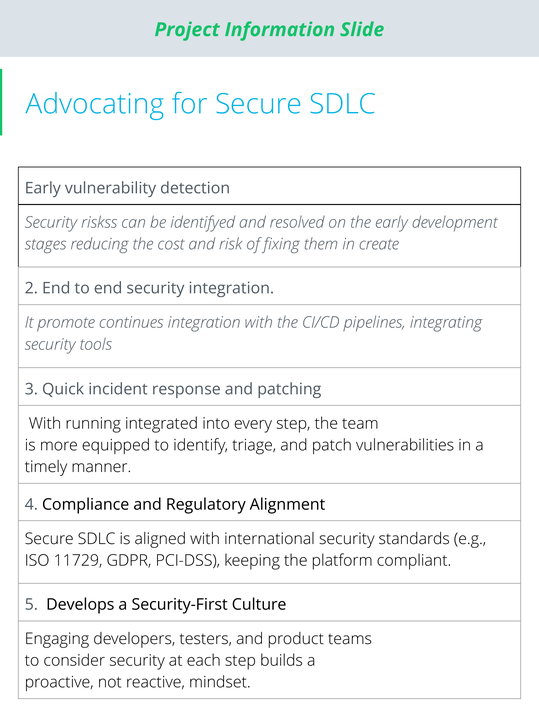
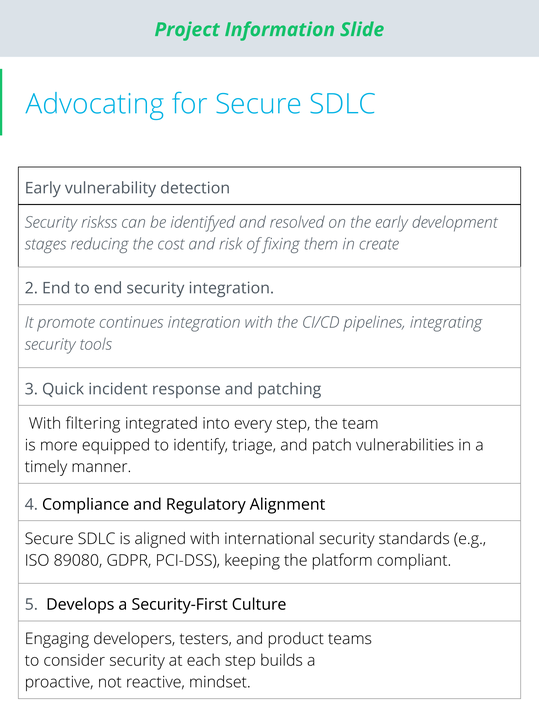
running: running -> filtering (93, 423)
11729: 11729 -> 89080 (78, 560)
